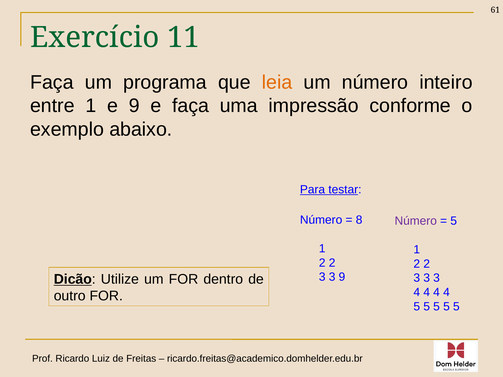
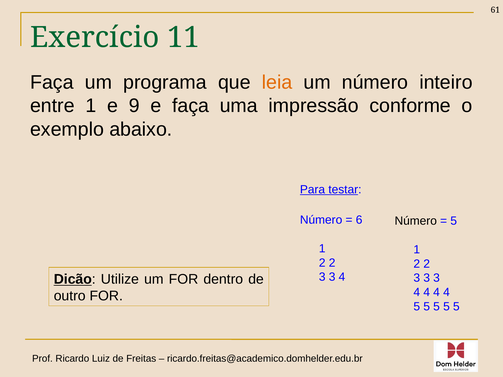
8: 8 -> 6 (359, 220)
Número colour: purple -> black (416, 221)
9: 9 -> 4 (342, 277)
